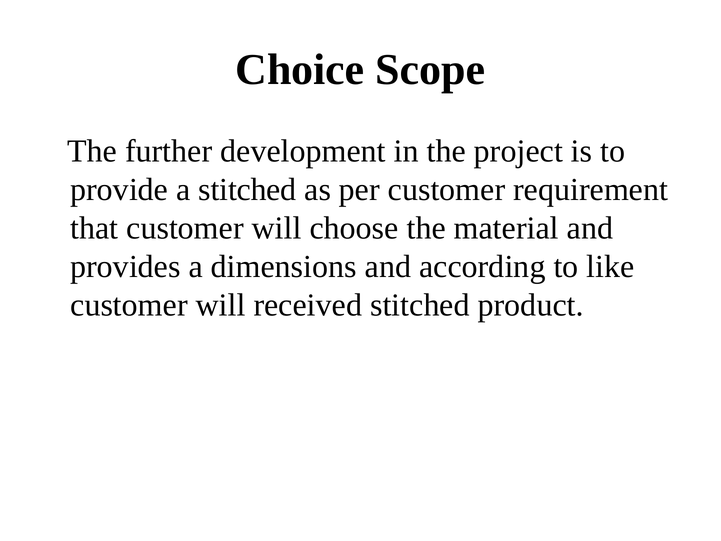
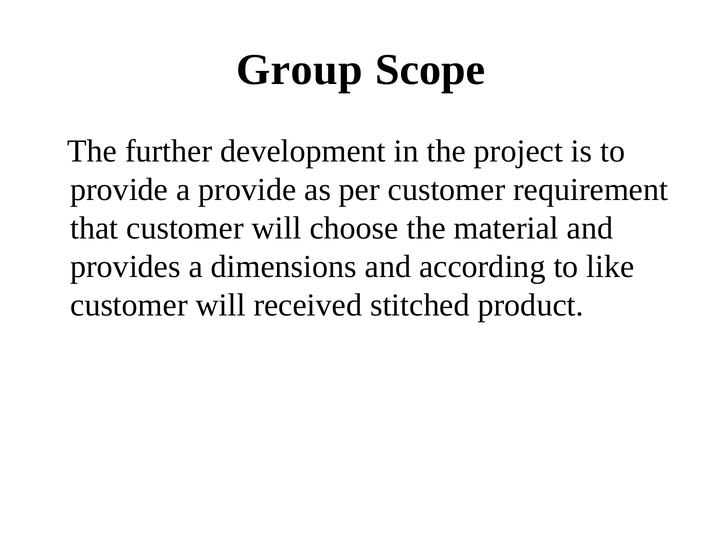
Choice: Choice -> Group (299, 70)
a stitched: stitched -> provide (247, 190)
